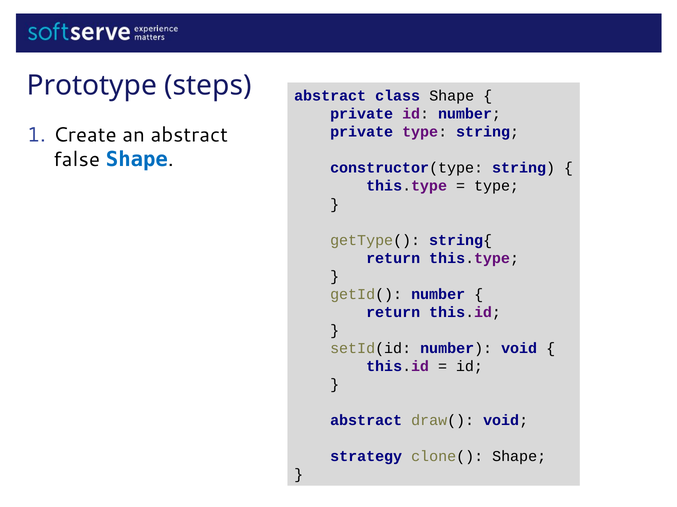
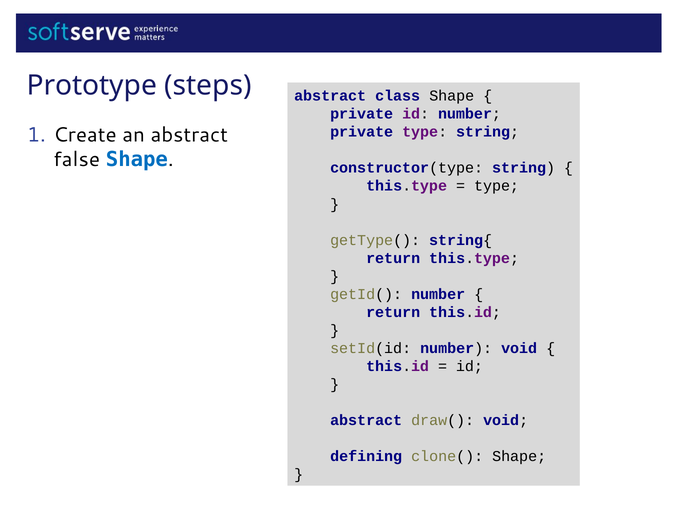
strategy: strategy -> defining (366, 457)
